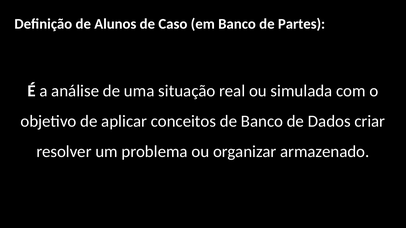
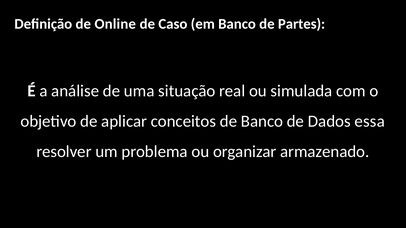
Alunos: Alunos -> Online (115, 24)
criar: criar -> essa (370, 122)
